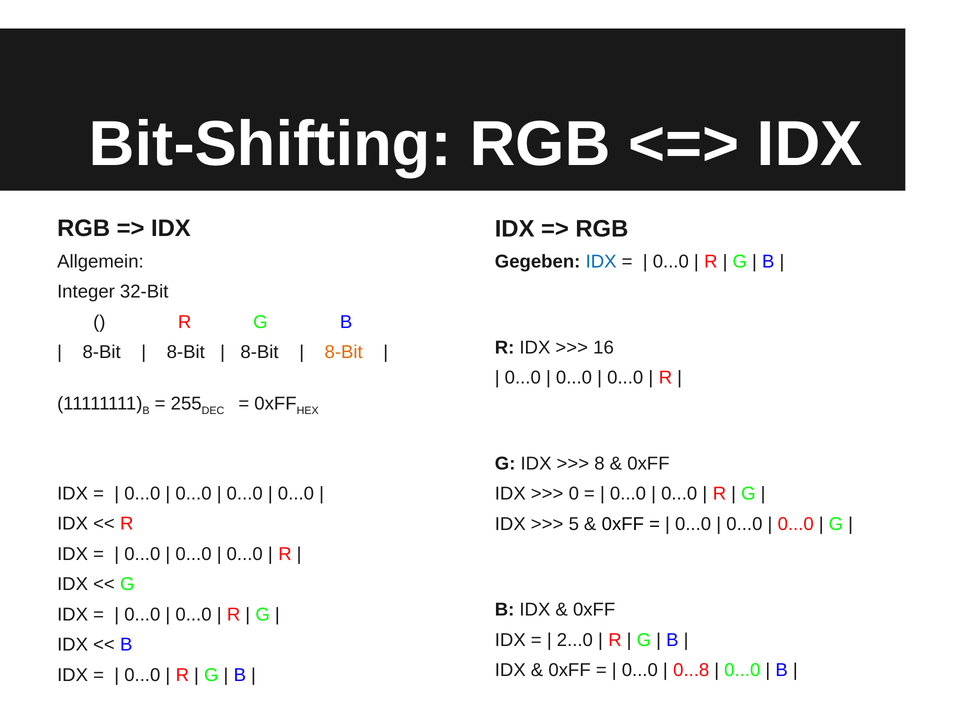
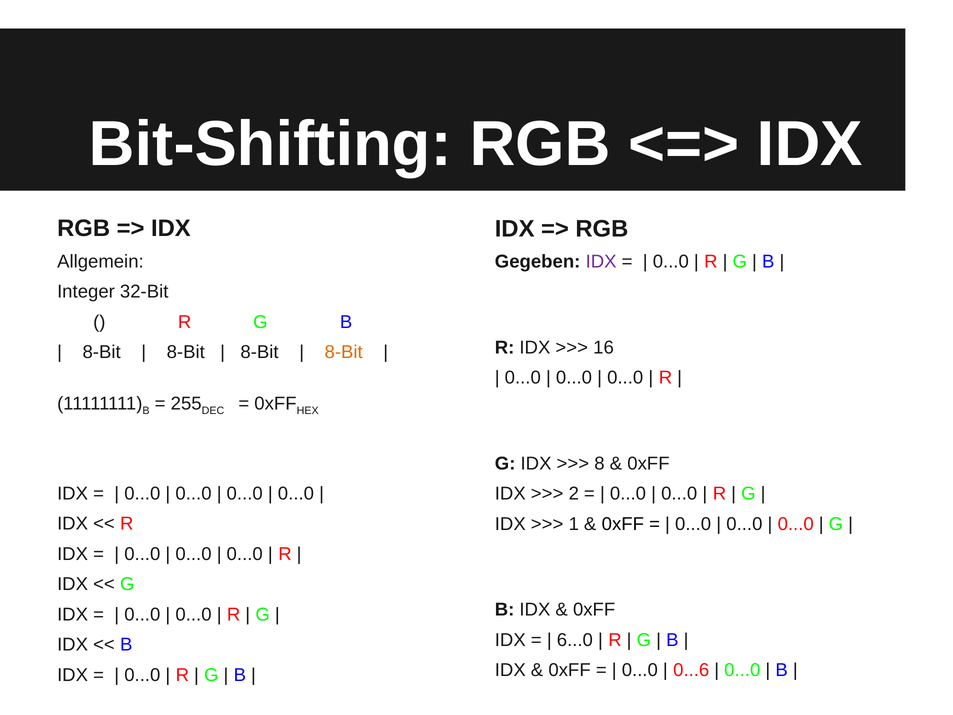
IDX colour: blue -> purple (601, 262)
0: 0 -> 2 (574, 494)
5: 5 -> 1 (574, 524)
2...0: 2...0 -> 6...0 (575, 640)
0...8: 0...8 -> 0...6 (691, 670)
